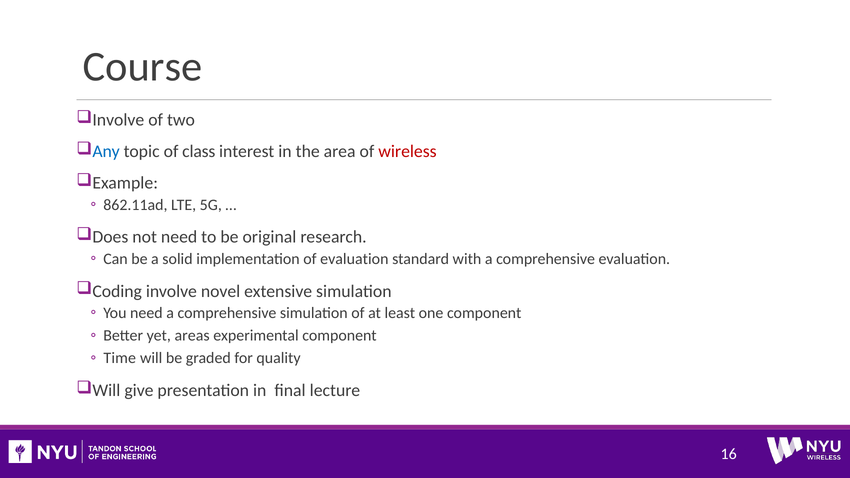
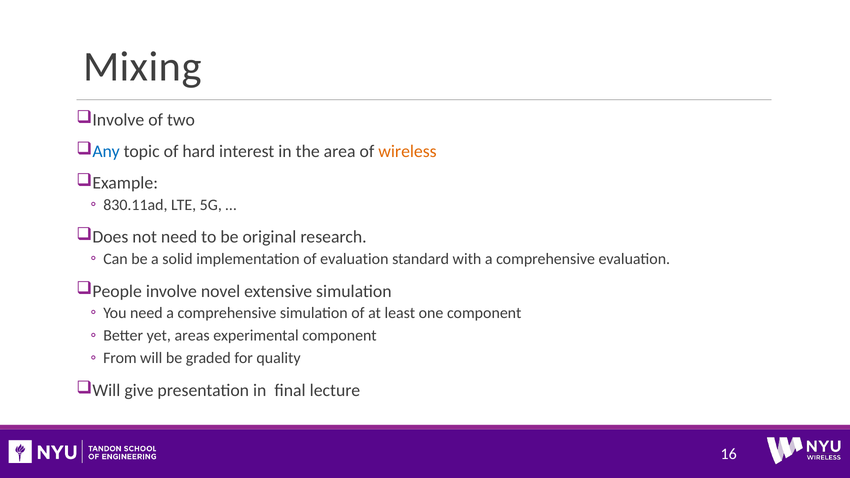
Course: Course -> Mixing (142, 67)
class: class -> hard (199, 152)
wireless colour: red -> orange (407, 152)
862.11ad: 862.11ad -> 830.11ad (135, 205)
Coding: Coding -> People (117, 291)
Time: Time -> From (120, 358)
